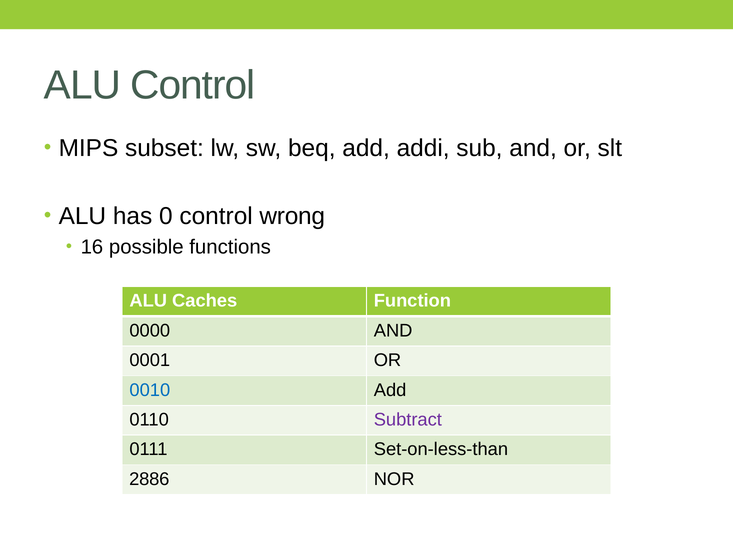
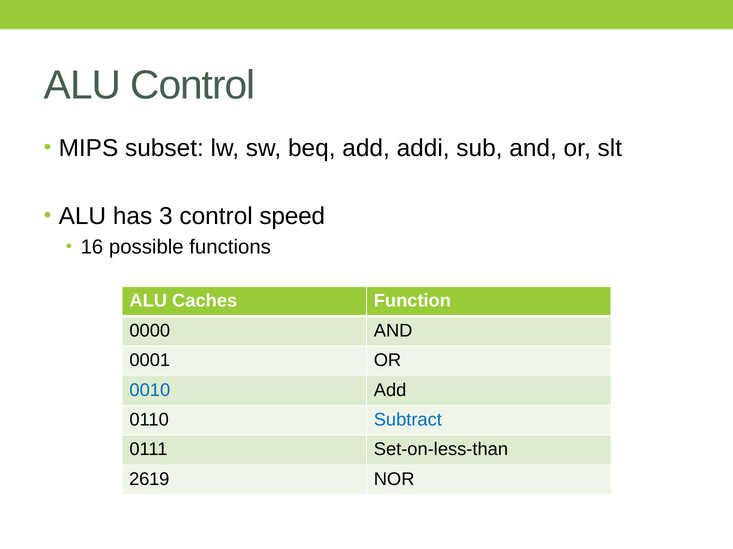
0: 0 -> 3 (166, 217)
wrong: wrong -> speed (292, 217)
Subtract colour: purple -> blue (408, 420)
2886: 2886 -> 2619 (149, 480)
